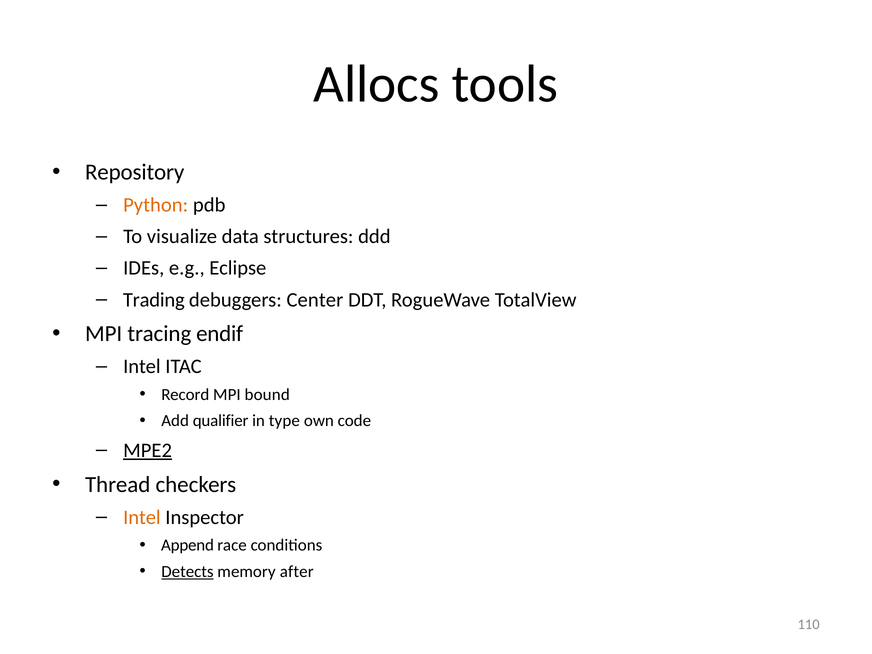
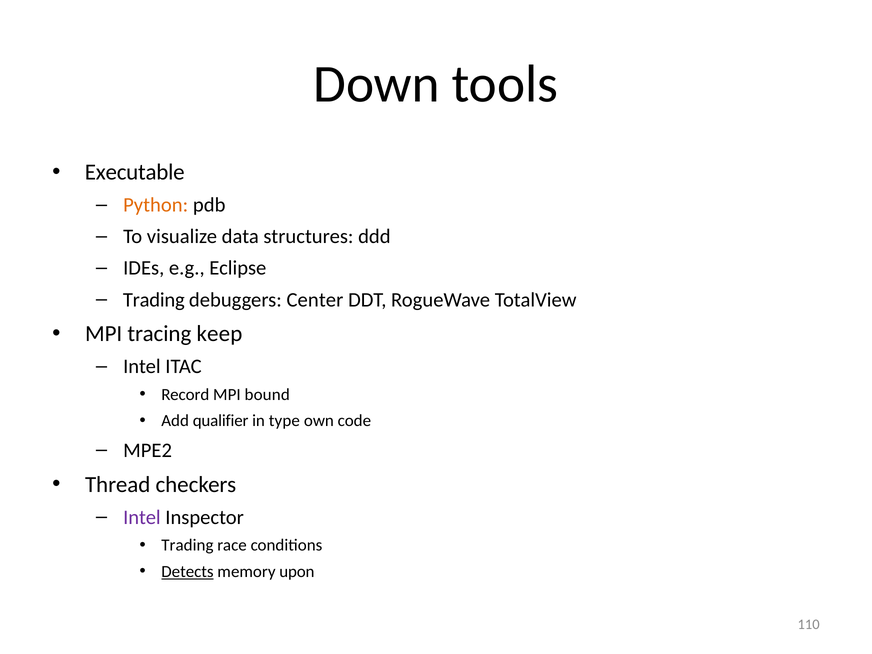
Allocs: Allocs -> Down (377, 84)
Repository: Repository -> Executable (135, 172)
endif: endif -> keep (219, 334)
MPE2 underline: present -> none (148, 450)
Intel colour: orange -> purple (142, 517)
Append: Append -> Trading (187, 545)
after: after -> upon (297, 572)
